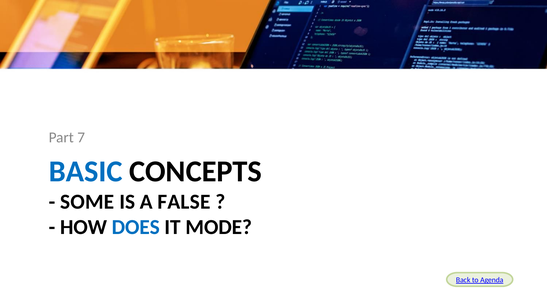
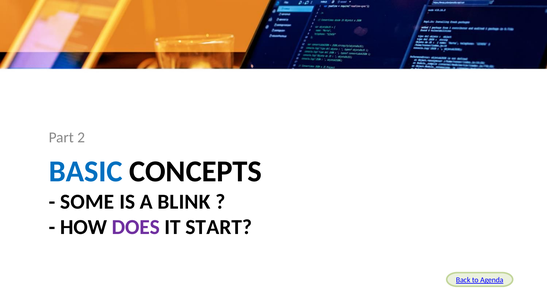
7: 7 -> 2 (81, 137)
FALSE: FALSE -> BLINK (184, 202)
DOES colour: blue -> purple (136, 227)
MODE: MODE -> START (219, 227)
